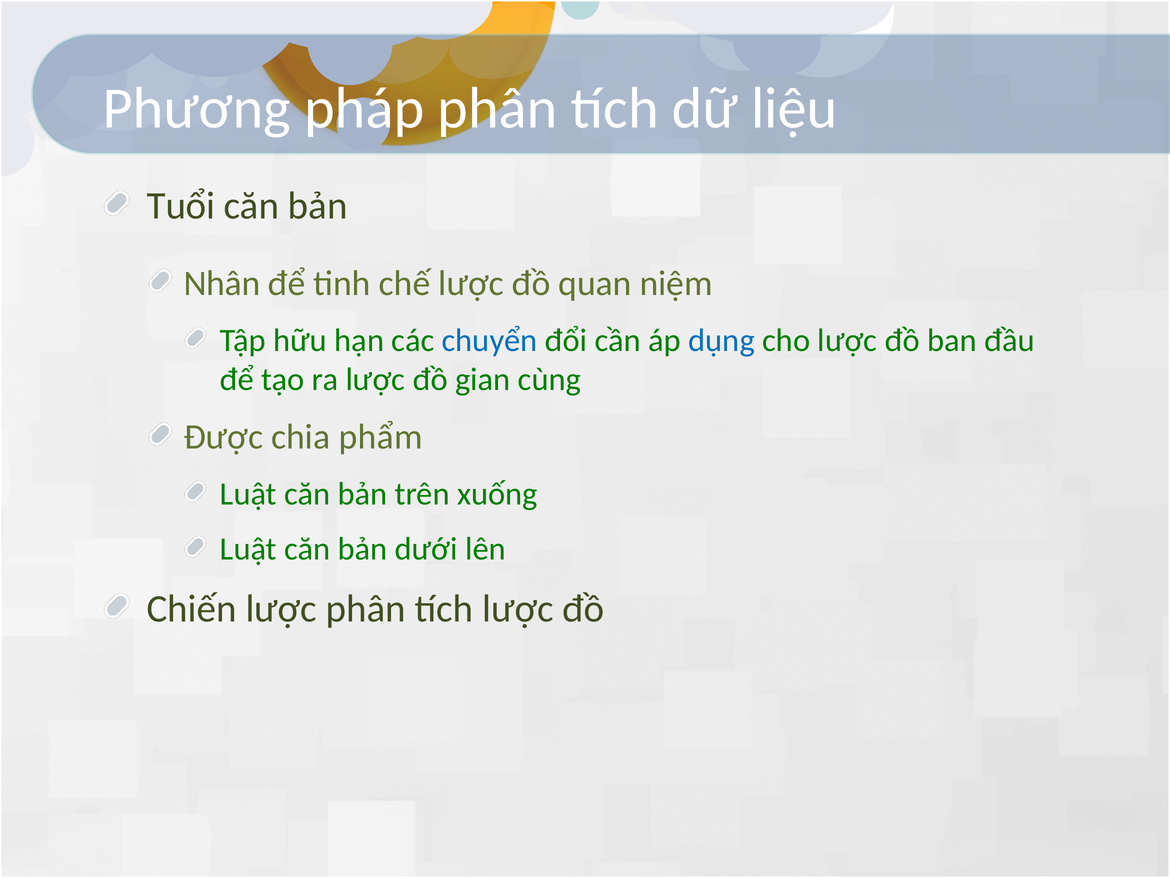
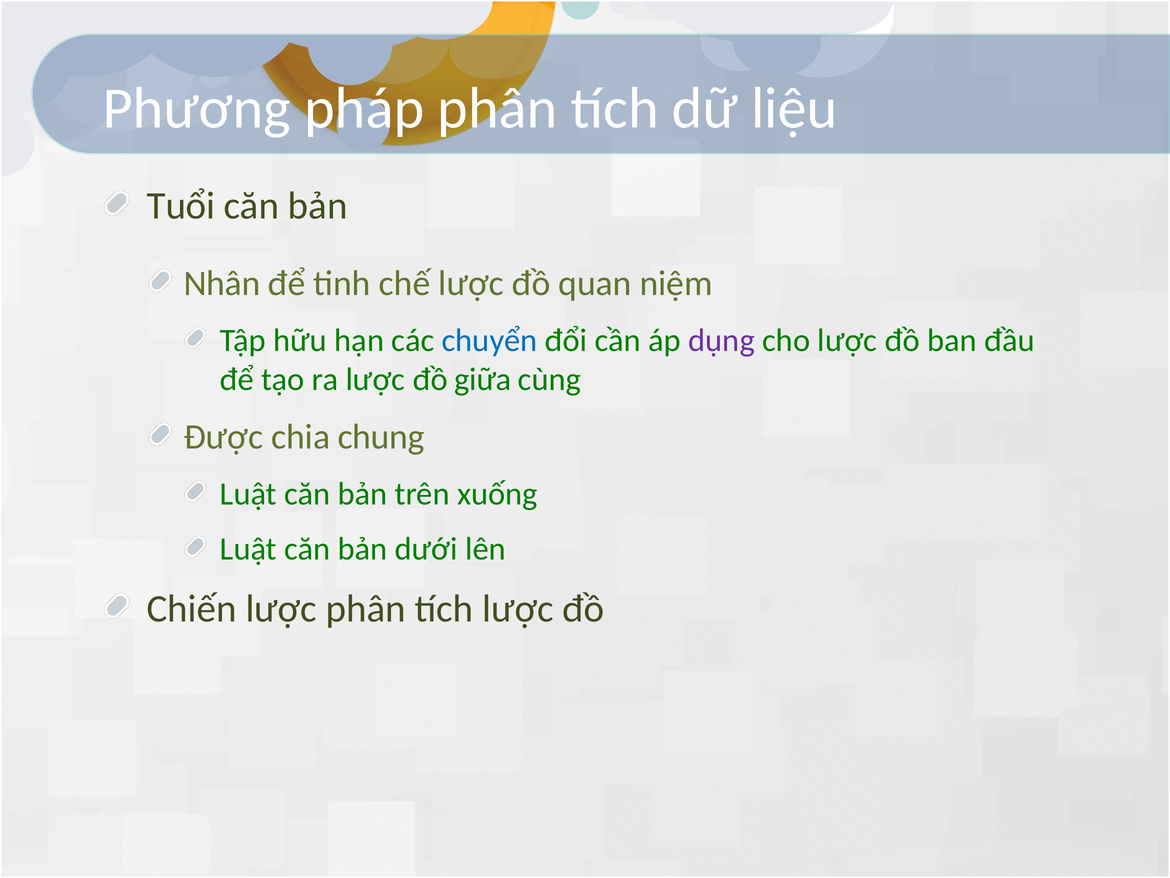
dụng colour: blue -> purple (722, 340)
gian: gian -> giữa (483, 379)
phẩm: phẩm -> chung (381, 437)
